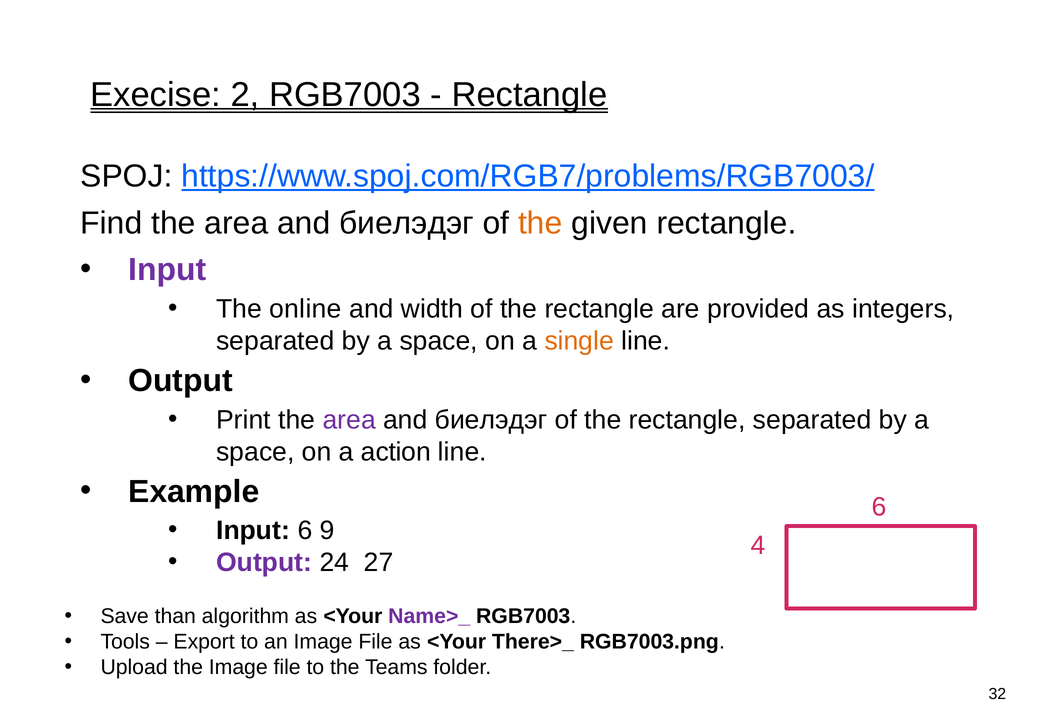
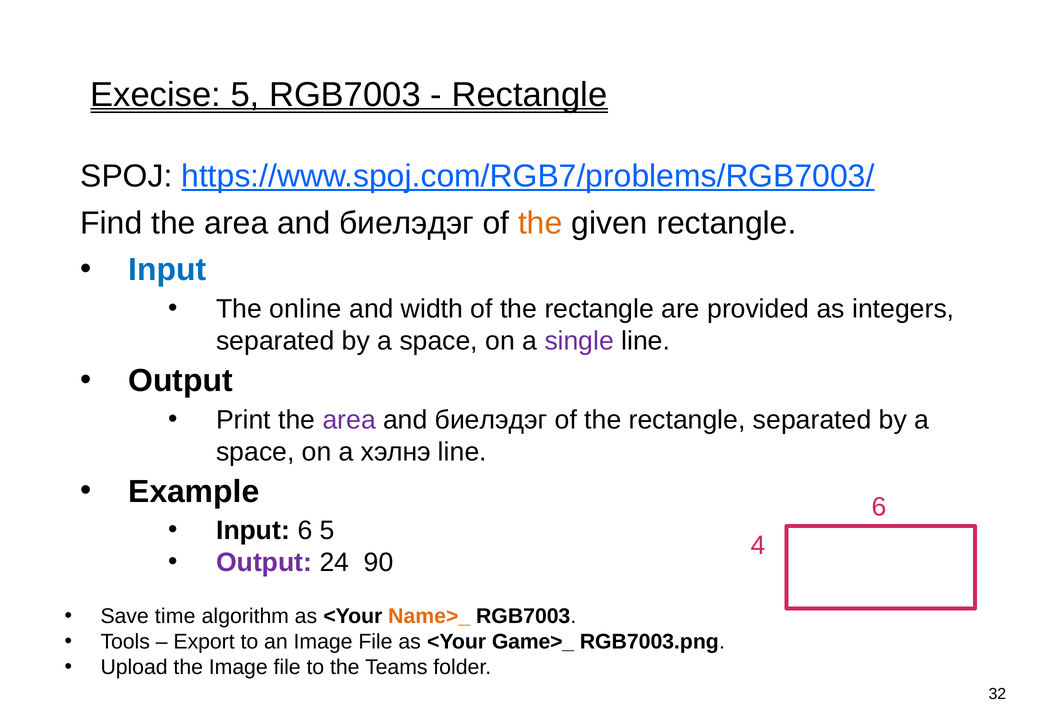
Execise 2: 2 -> 5 (245, 95)
Input colour: purple -> blue (167, 270)
single colour: orange -> purple (579, 341)
action: action -> хэлнэ (396, 452)
6 9: 9 -> 5 (327, 531)
27: 27 -> 90 (379, 562)
than: than -> time (175, 616)
Name>_ colour: purple -> orange (429, 616)
There>_: There>_ -> Game>_ (533, 642)
